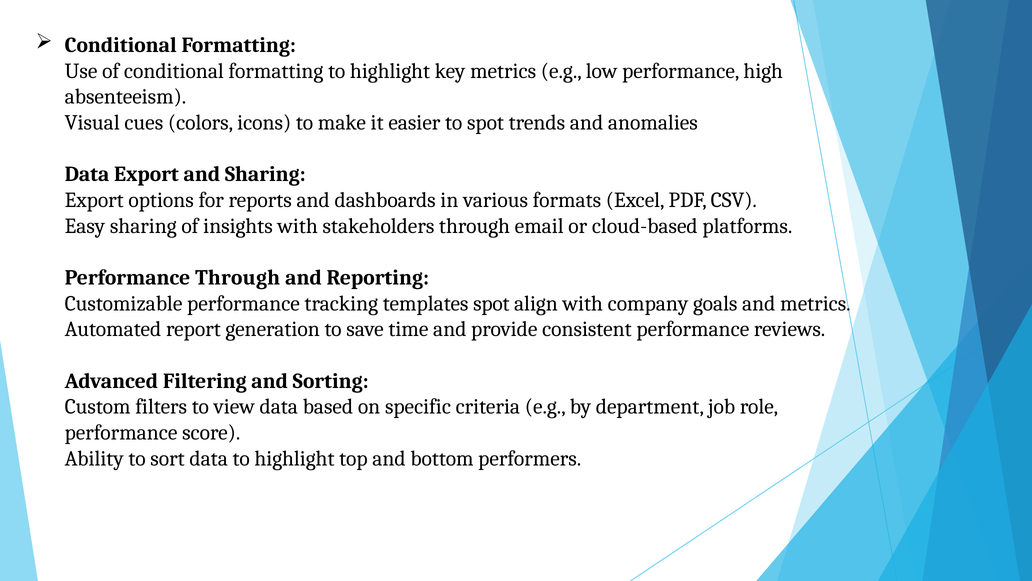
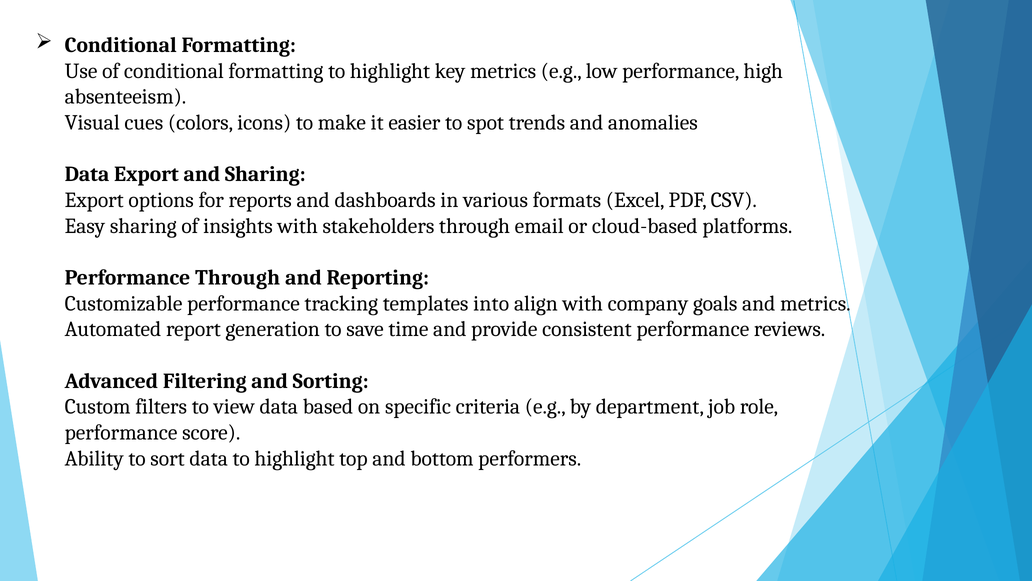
templates spot: spot -> into (491, 303)
